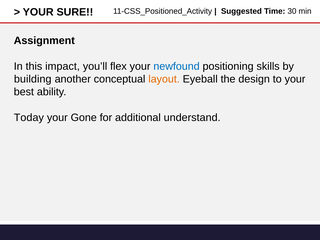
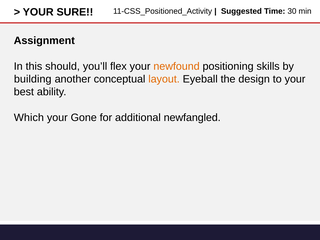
impact: impact -> should (63, 66)
newfound colour: blue -> orange (177, 66)
Today: Today -> Which (29, 118)
understand: understand -> newfangled (192, 118)
